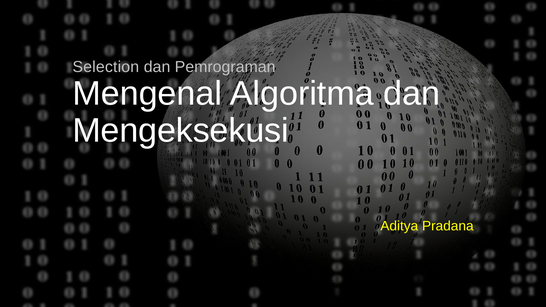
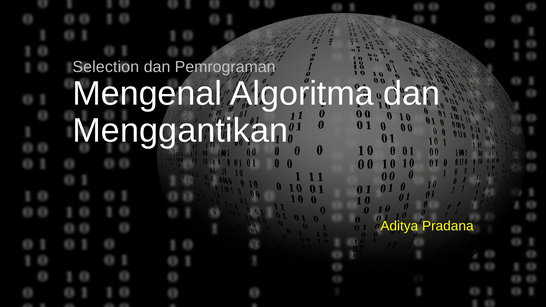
Mengeksekusi: Mengeksekusi -> Menggantikan (180, 131)
